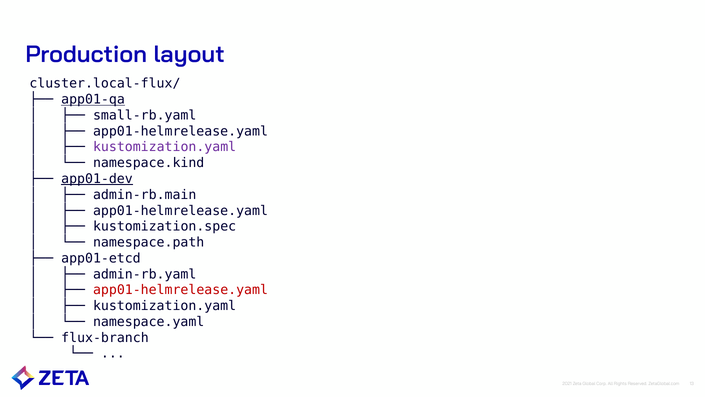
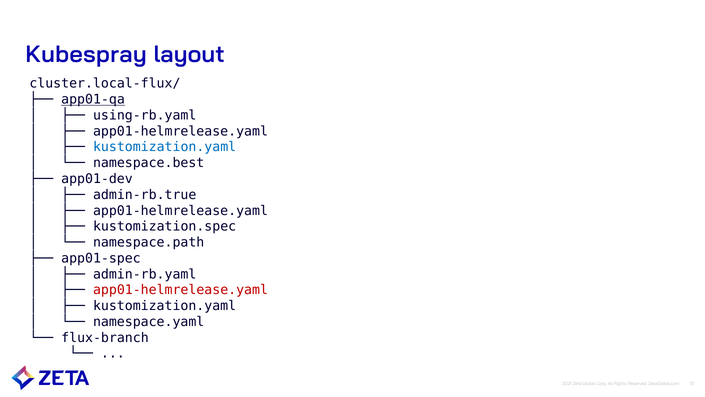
Production: Production -> Kubespray (86, 54)
small-rb.yaml: small-rb.yaml -> using-rb.yaml (145, 115)
kustomization.yaml colour: purple -> blue (165, 147)
namespace.kind: namespace.kind -> namespace.best (149, 163)
app01-dev underline: present -> none (97, 179)
admin-rb.main: admin-rb.main -> admin-rb.true (145, 195)
app01-etcd: app01-etcd -> app01-spec (101, 258)
